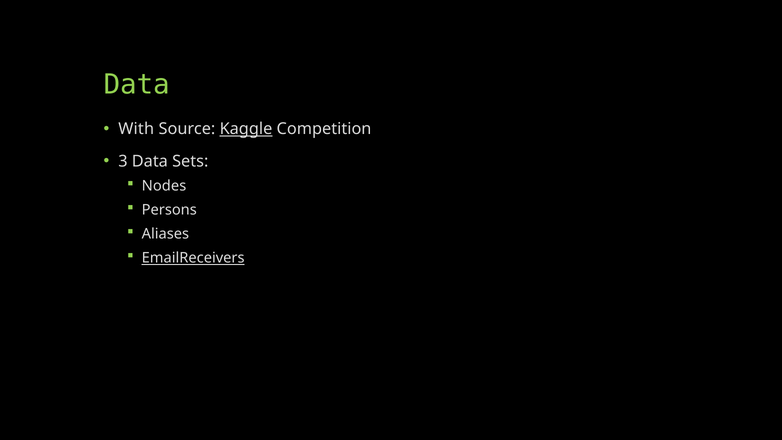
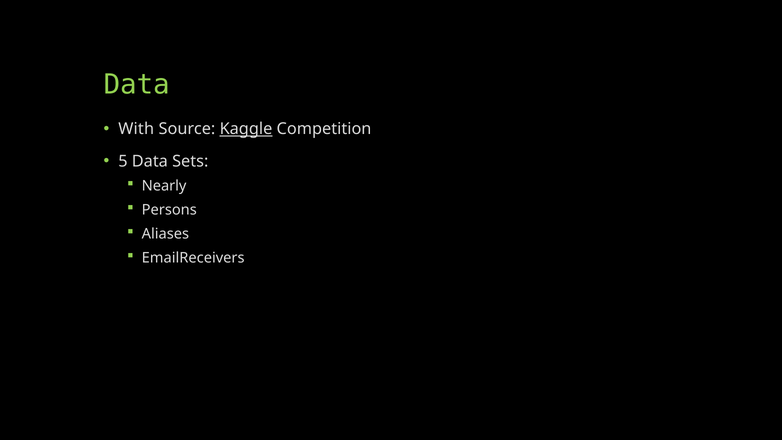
3: 3 -> 5 (123, 161)
Nodes: Nodes -> Nearly (164, 186)
EmailReceivers underline: present -> none (193, 258)
